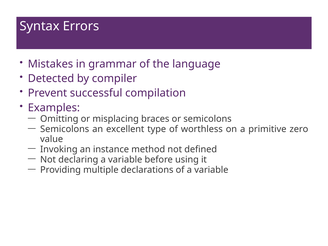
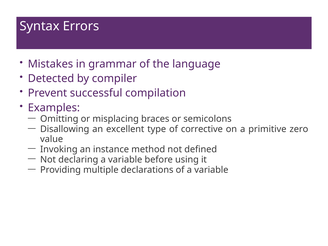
Semicolons: Semicolons -> Disallowing (65, 129)
worthless: worthless -> corrective (202, 129)
